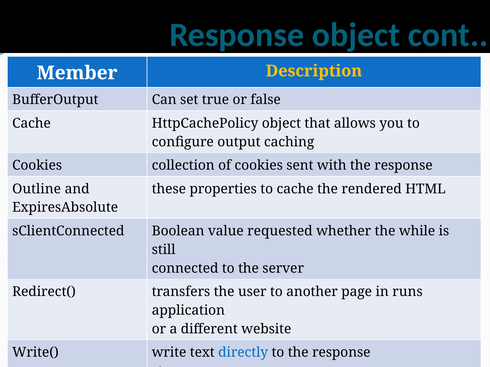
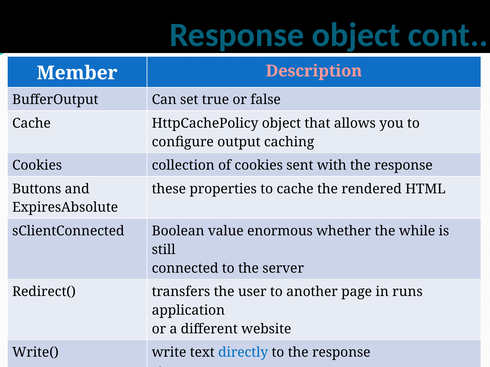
Description colour: yellow -> pink (314, 71)
Outline: Outline -> Buttons (37, 189)
requested: requested -> enormous (280, 231)
